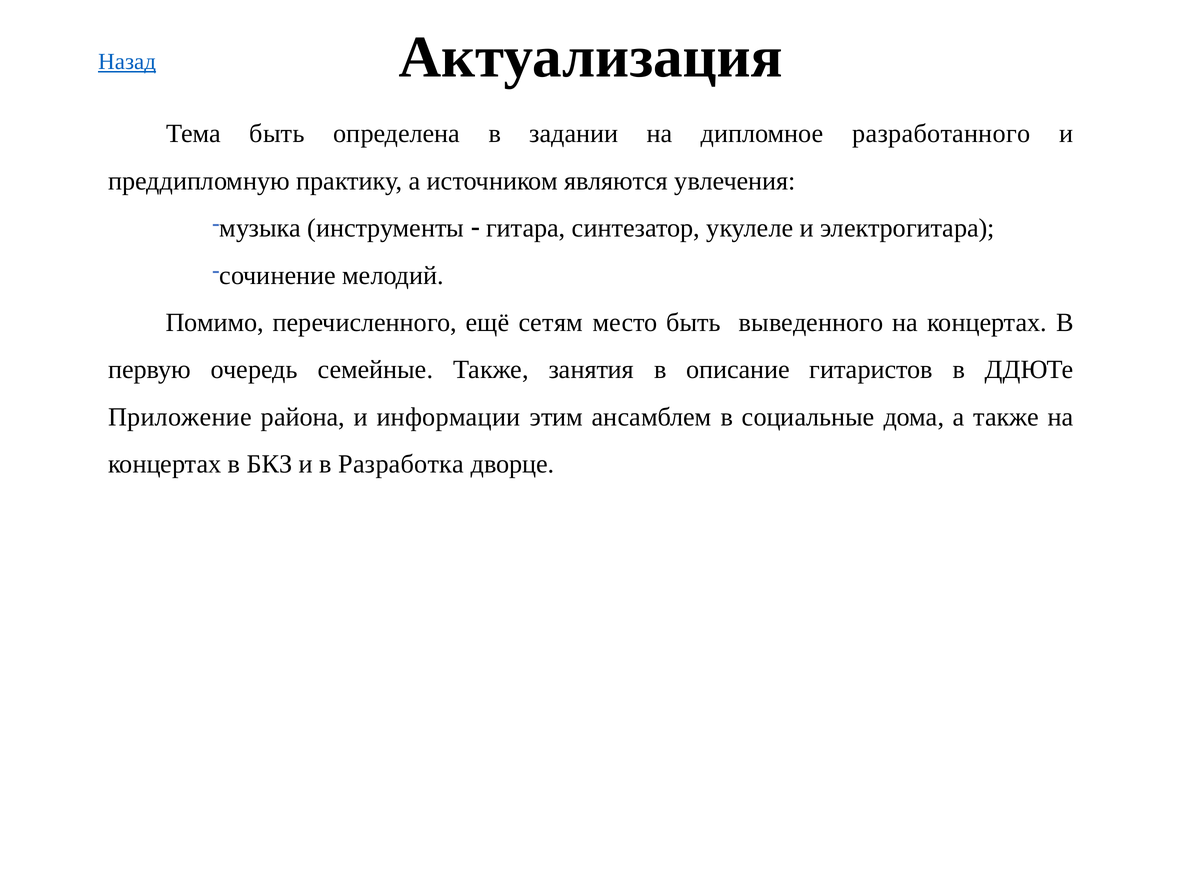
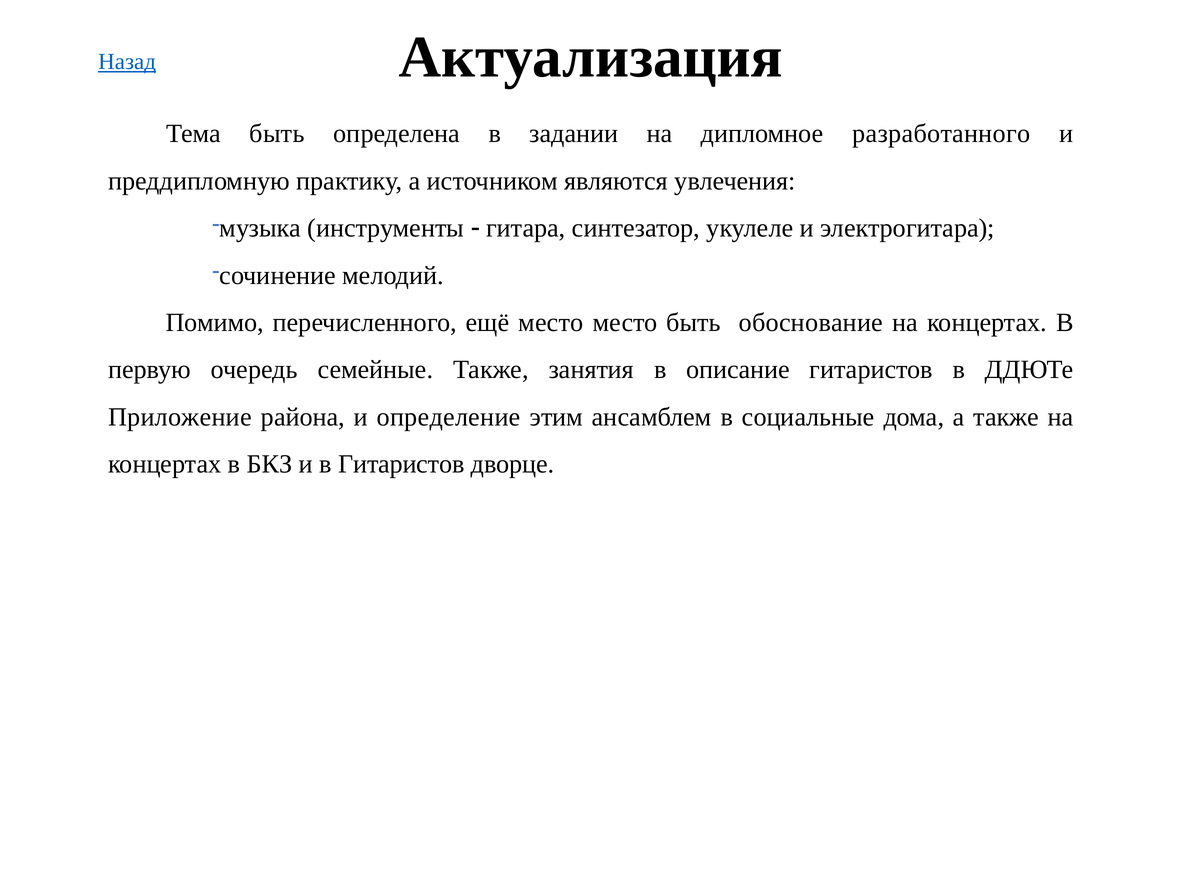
ещё сетям: сетям -> место (551, 322)
выведенного: выведенного -> обоснование (811, 322)
информации: информации -> определение (449, 417)
в Разработка: Разработка -> Гитаристов (401, 464)
